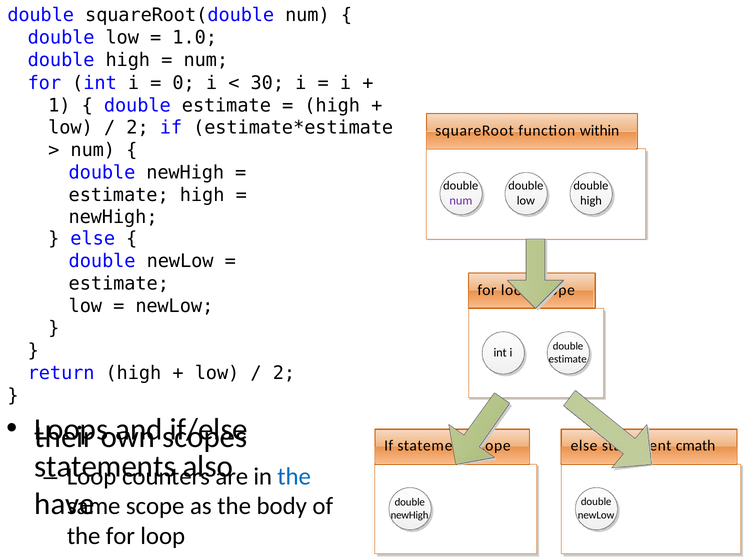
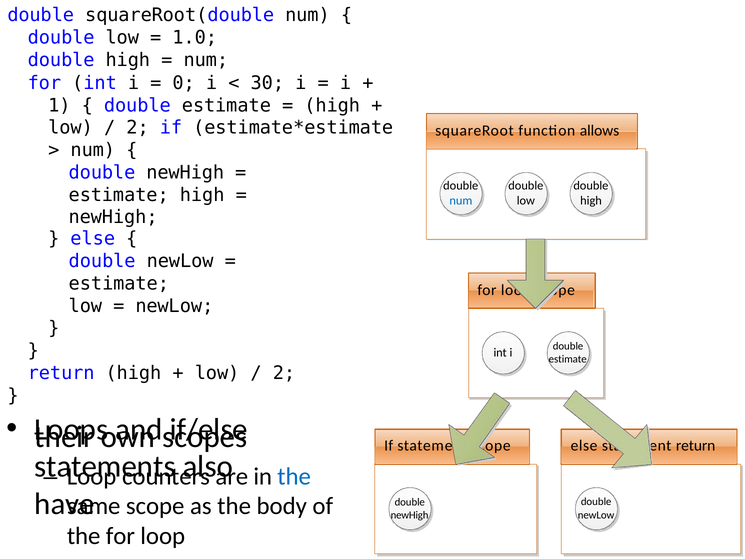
within: within -> allows (600, 131)
num colour: purple -> blue (461, 200)
cmath: cmath -> return (696, 446)
